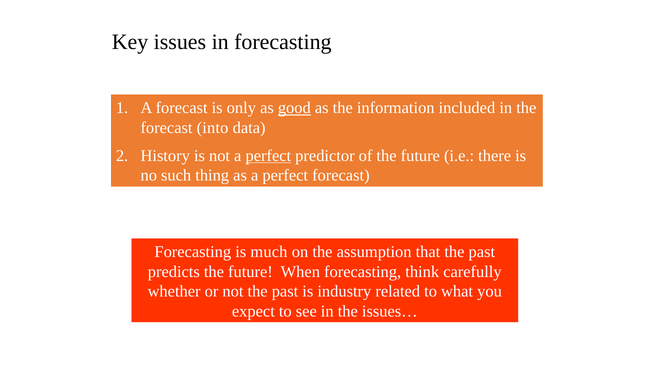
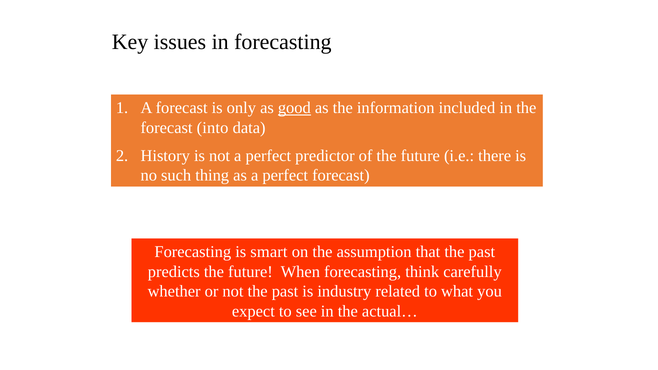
perfect underline: present -> none (268, 156)
much: much -> smart (269, 252)
issues…: issues… -> actual… (390, 311)
